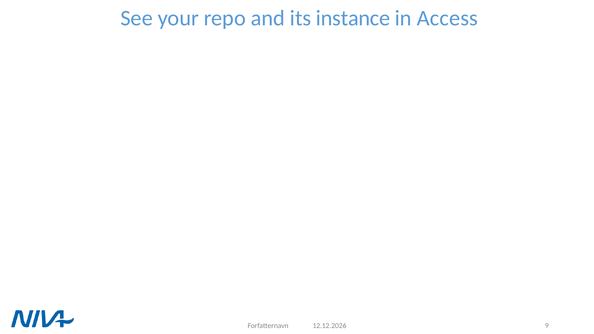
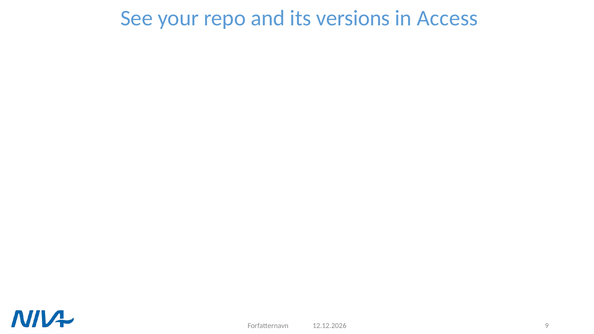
instance: instance -> versions (353, 18)
